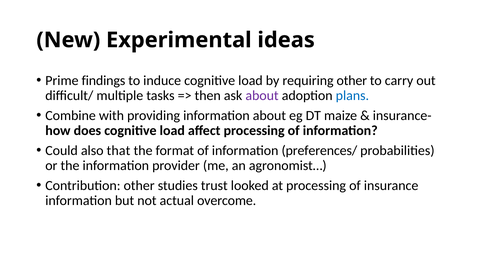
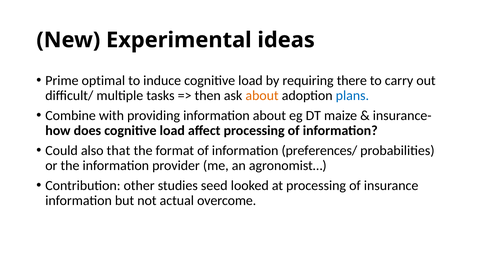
findings: findings -> optimal (103, 81)
requiring other: other -> there (352, 81)
about colour: purple -> orange (262, 96)
trust: trust -> seed (214, 186)
